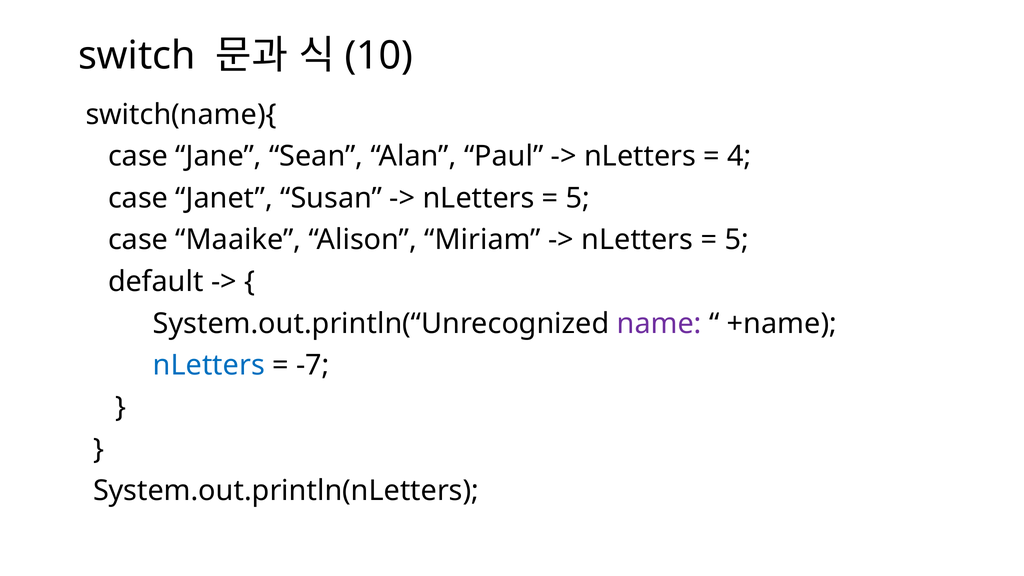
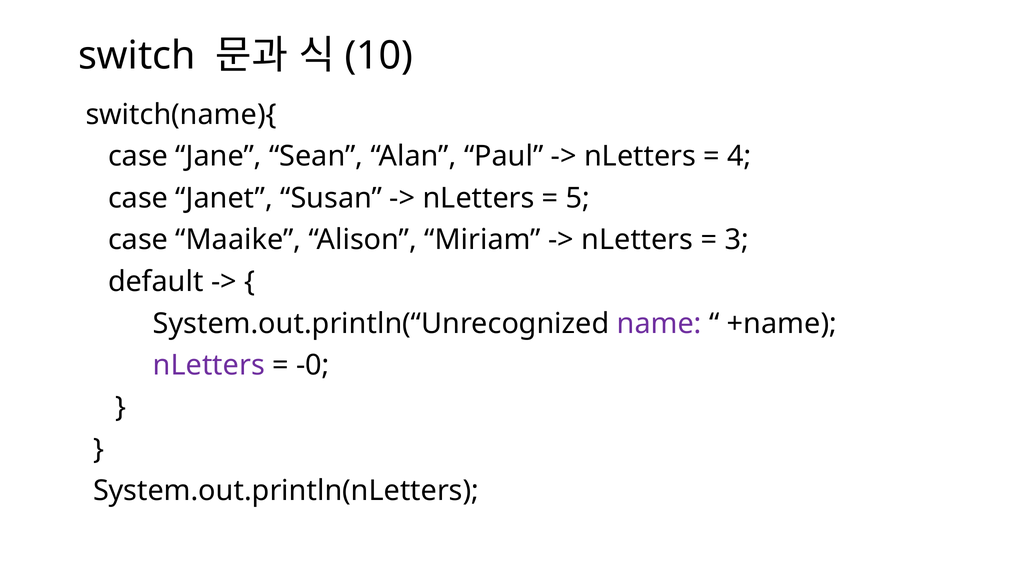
5: 5 -> 3 (737, 240)
nLetters colour: blue -> purple (209, 365)
-7: -7 -> -0 (313, 365)
